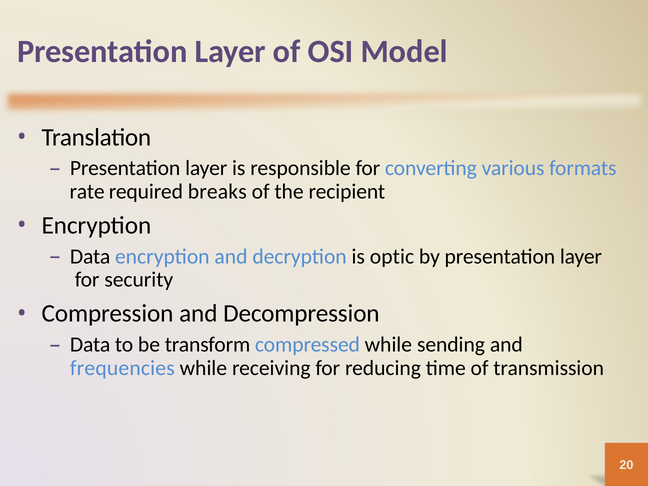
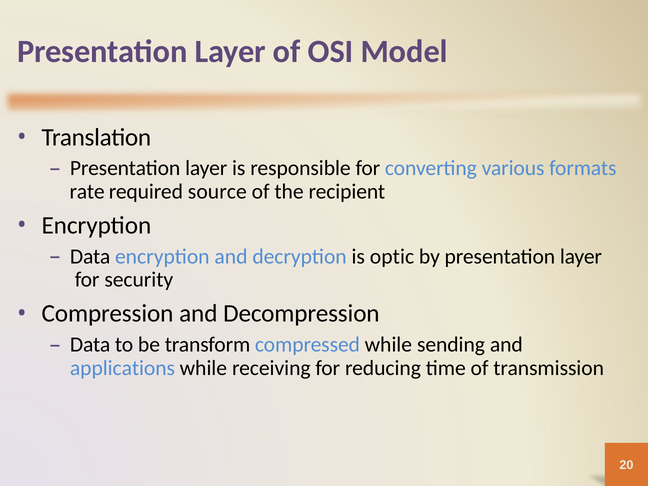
breaks: breaks -> source (217, 192)
frequencies: frequencies -> applications (122, 368)
